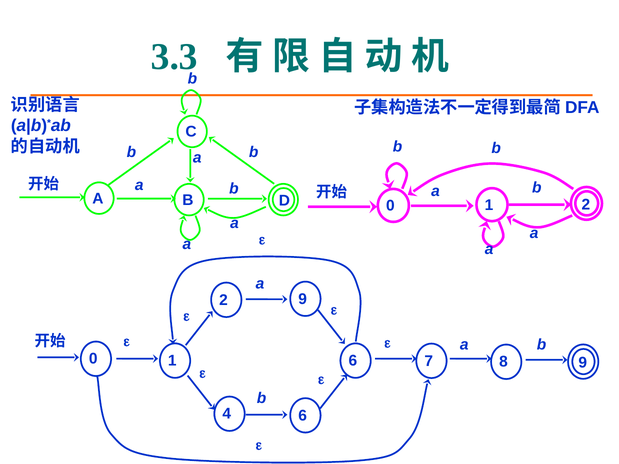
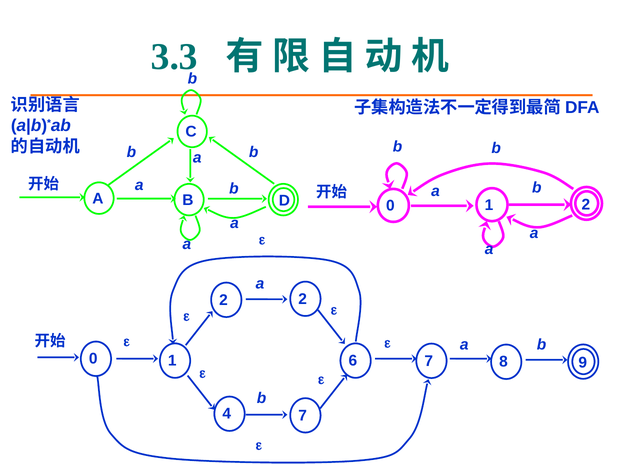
2 9: 9 -> 2 (303, 299)
4 6: 6 -> 7 (303, 416)
